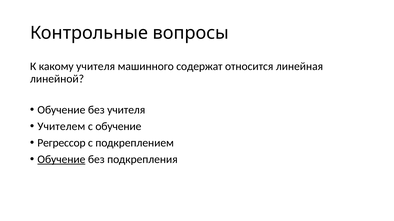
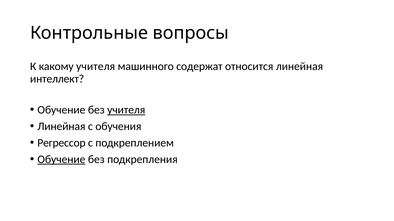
линейной: линейной -> интеллект (57, 79)
учителя underline: none -> present (126, 110)
Учителем: Учителем -> Линейная (61, 127)
с обучение: обучение -> обучения (118, 127)
